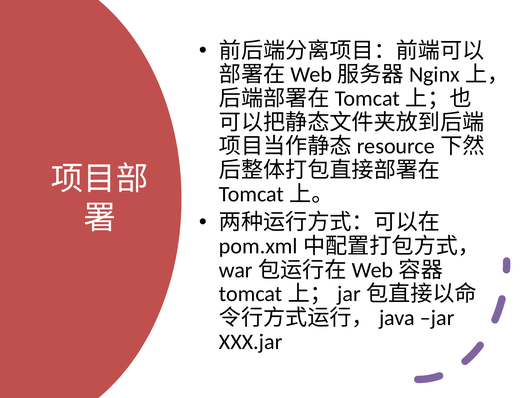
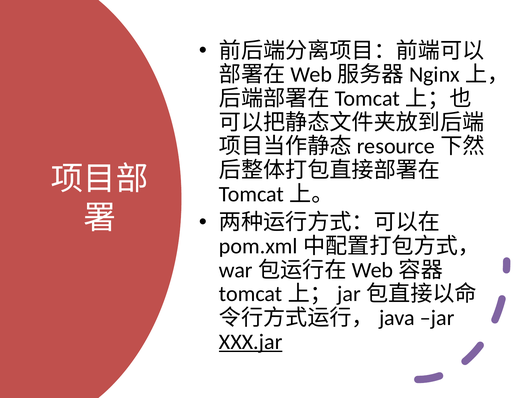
XXX.jar underline: none -> present (251, 342)
